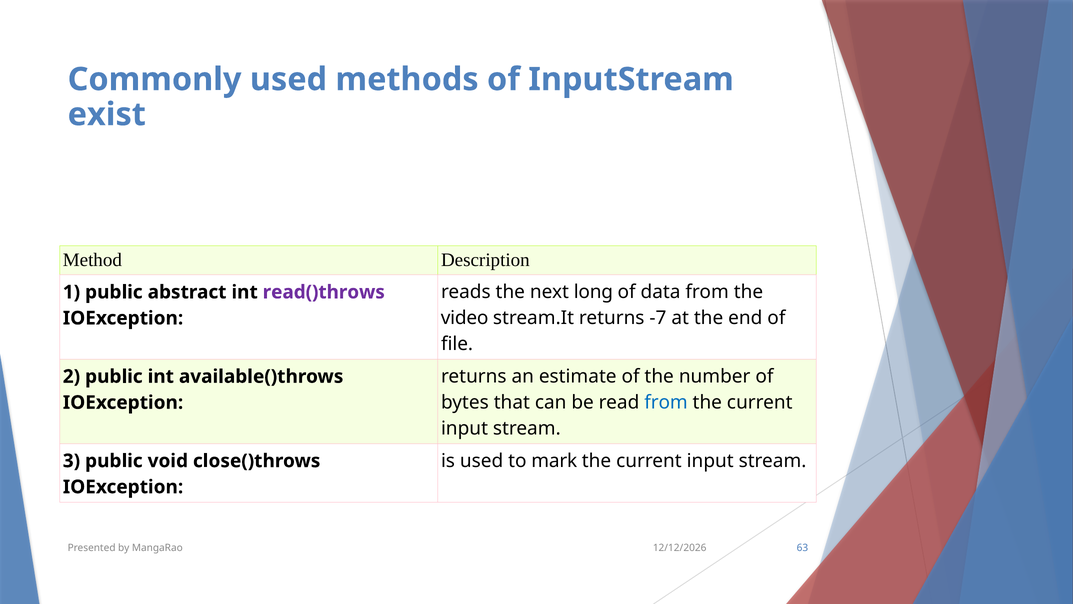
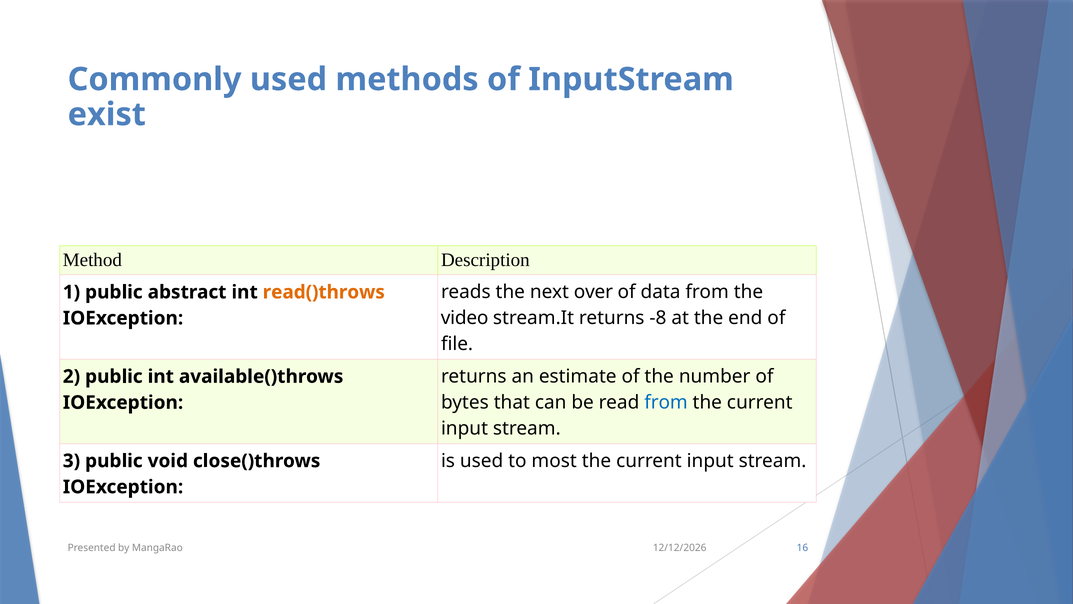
long: long -> over (593, 292)
read()throws colour: purple -> orange (324, 292)
-7: -7 -> -8 (658, 318)
mark: mark -> most (554, 461)
63: 63 -> 16 (802, 548)
